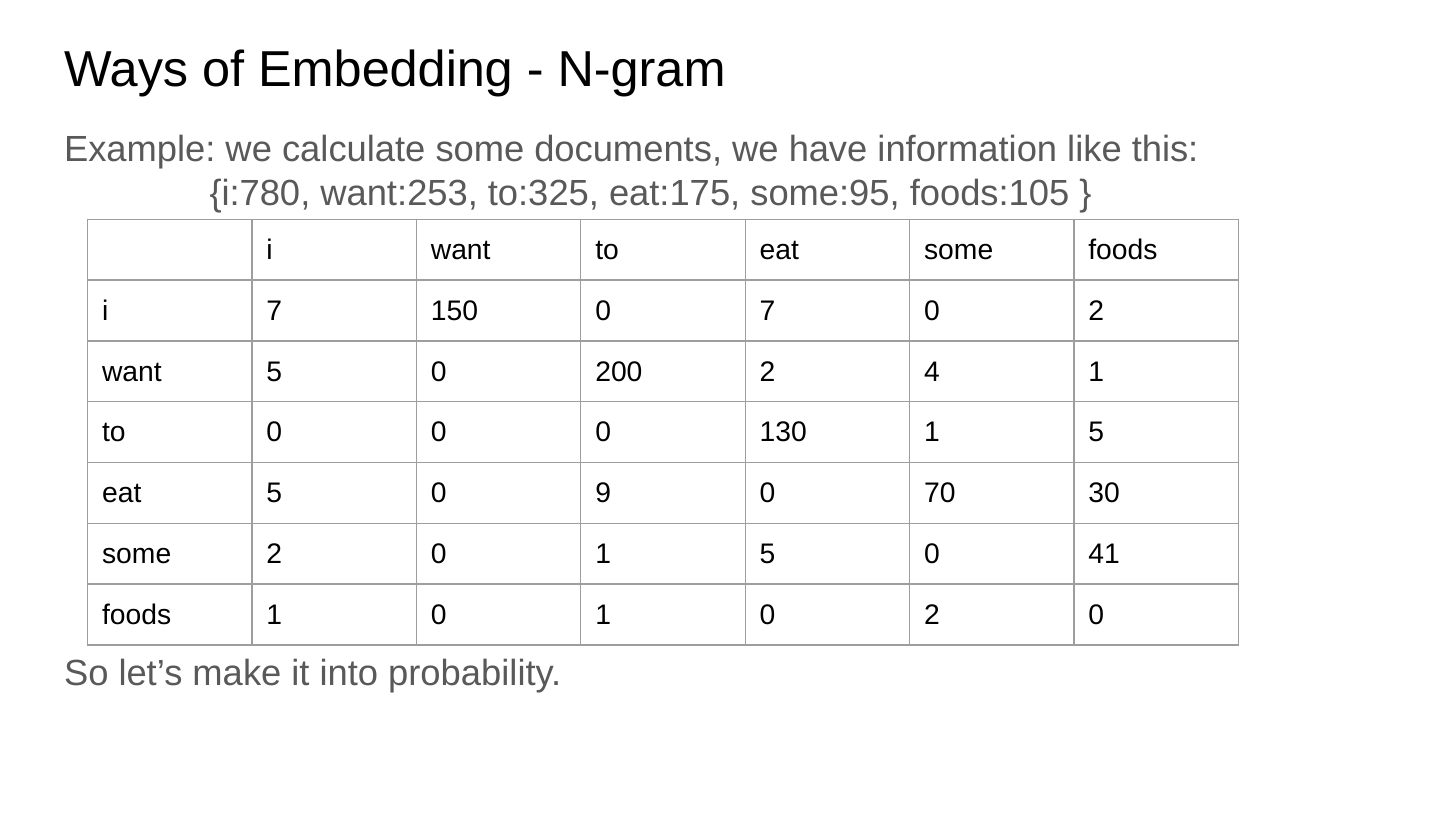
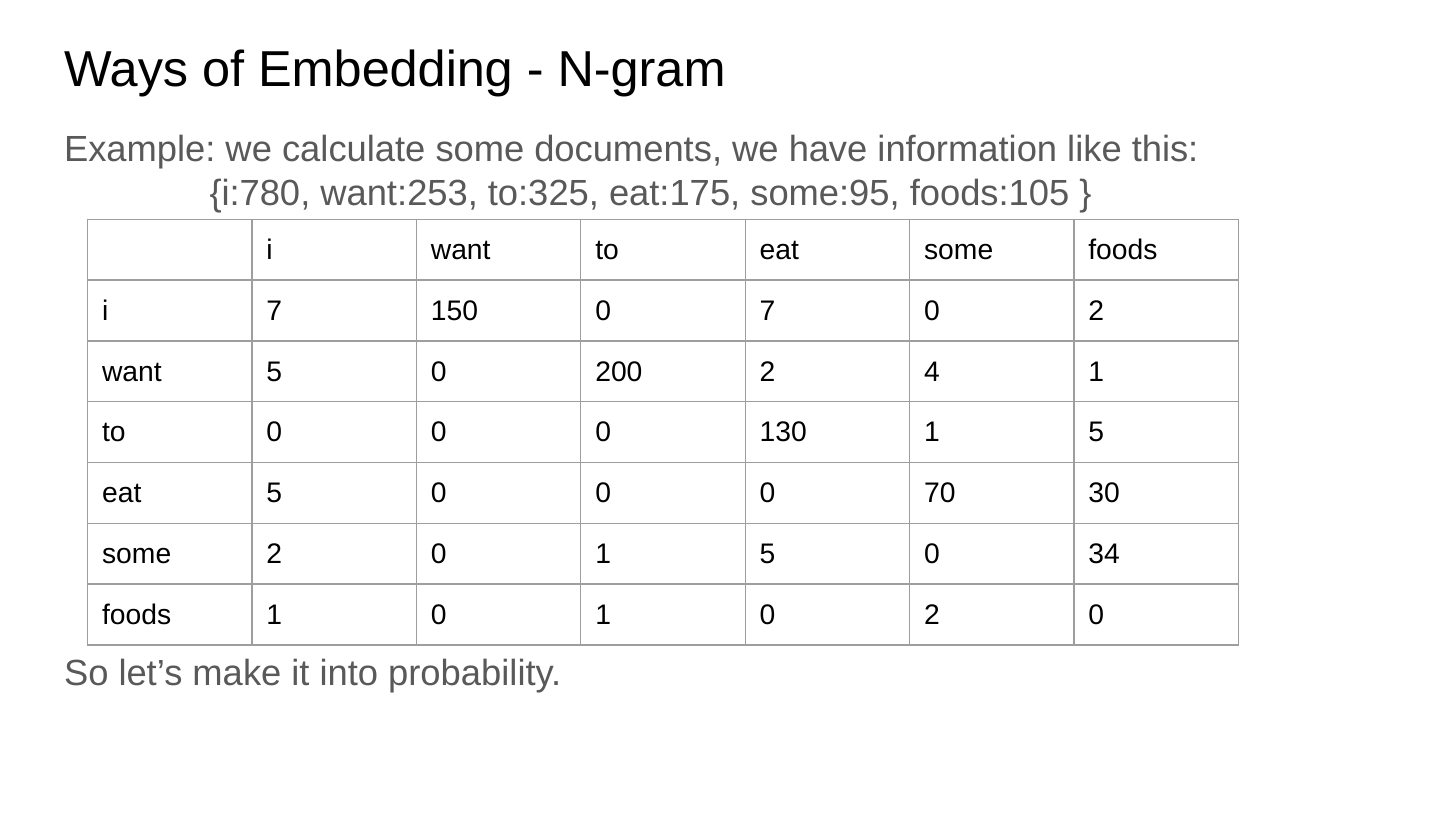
5 0 9: 9 -> 0 (603, 493)
41: 41 -> 34 (1104, 554)
